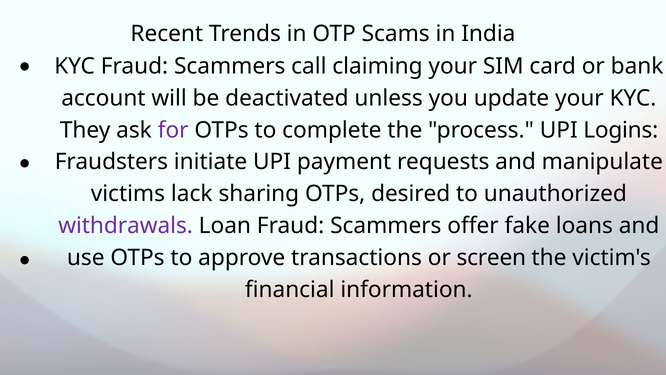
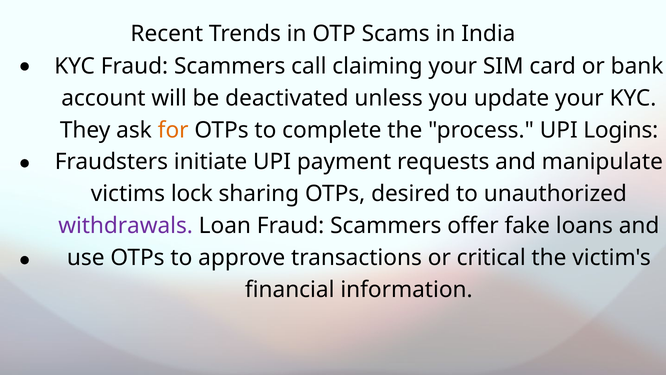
for colour: purple -> orange (173, 130)
lack: lack -> lock (192, 194)
screen: screen -> critical (491, 258)
